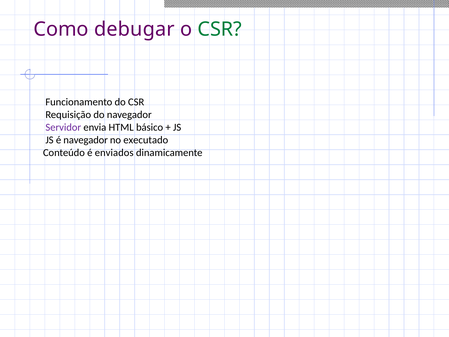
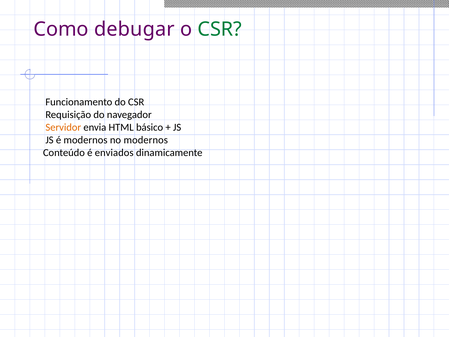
Servidor colour: purple -> orange (63, 127)
é navegador: navegador -> modernos (86, 140)
no executado: executado -> modernos (146, 140)
